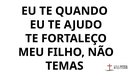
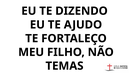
QUANDO: QUANDO -> DIZENDO (81, 11)
